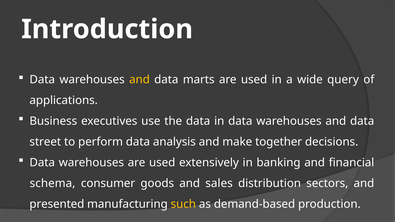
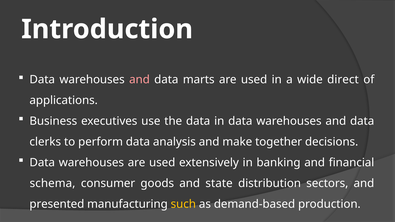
and colour: yellow -> pink (139, 80)
query: query -> direct (343, 80)
street: street -> clerks (45, 142)
sales: sales -> state (219, 183)
